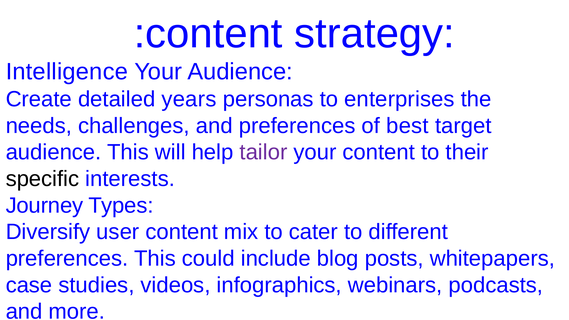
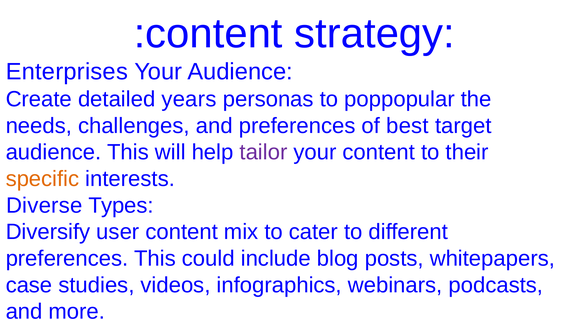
Intelligence: Intelligence -> Enterprises (67, 72)
enterprises: enterprises -> poppopular (400, 99)
specific colour: black -> orange (42, 179)
Journey: Journey -> Diverse (44, 205)
